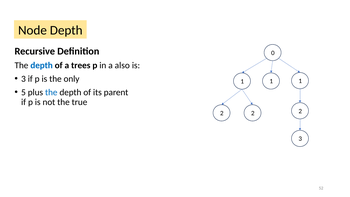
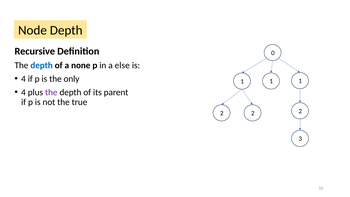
trees: trees -> none (81, 65)
also: also -> else (122, 65)
3: 3 -> 4 (23, 79)
5: 5 -> 4 (23, 92)
the colour: blue -> purple (51, 92)
